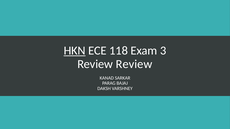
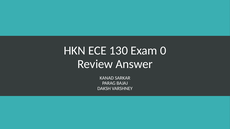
HKN underline: present -> none (75, 51)
118: 118 -> 130 (119, 51)
3: 3 -> 0 (163, 51)
Review Review: Review -> Answer (134, 64)
